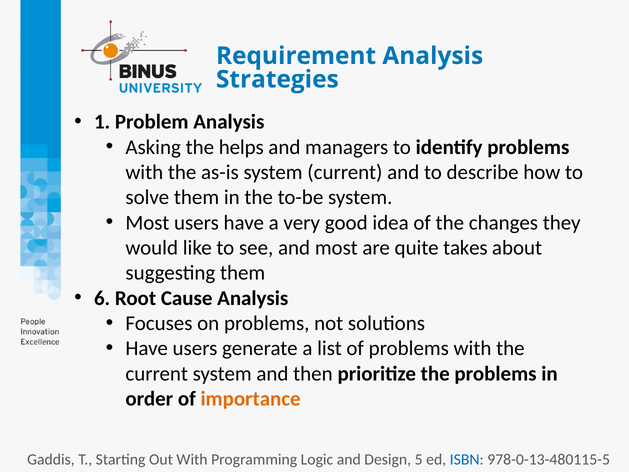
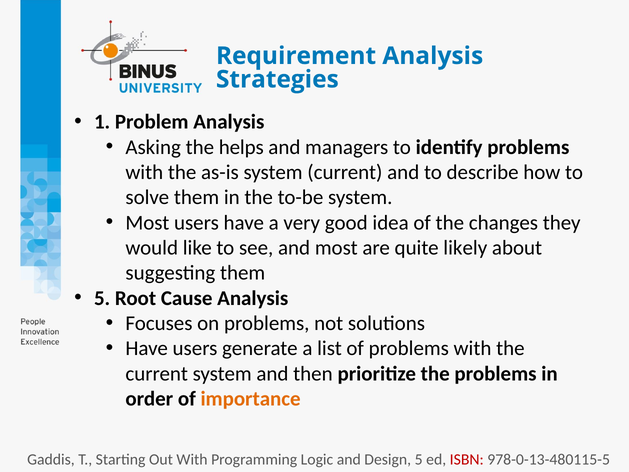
takes: takes -> likely (465, 248)
6: 6 -> 5 (102, 298)
ISBN colour: blue -> red (467, 459)
